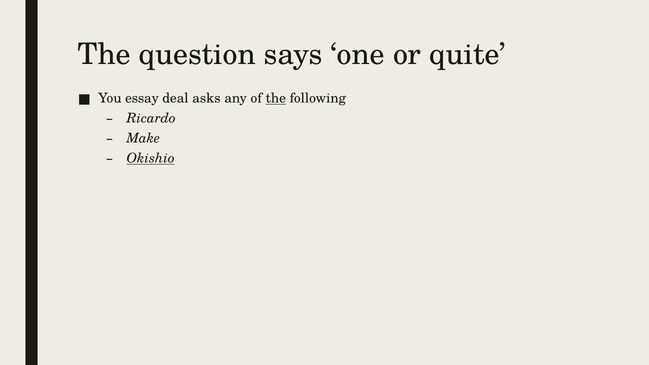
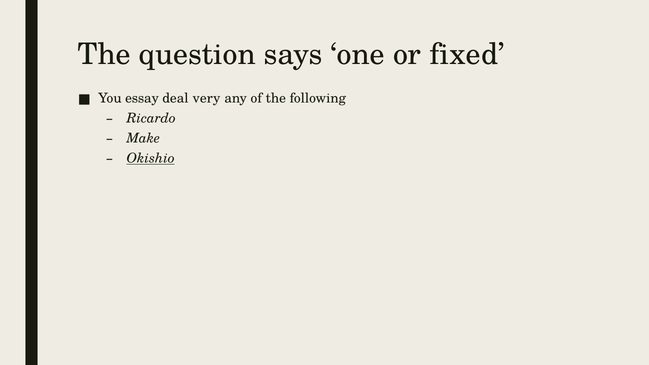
quite: quite -> fixed (467, 55)
asks: asks -> very (206, 98)
the underline: present -> none (276, 98)
